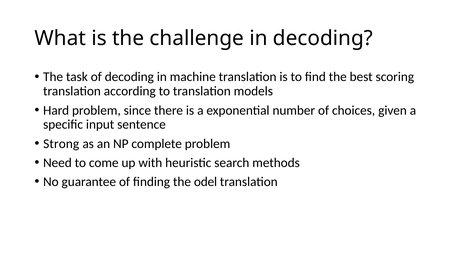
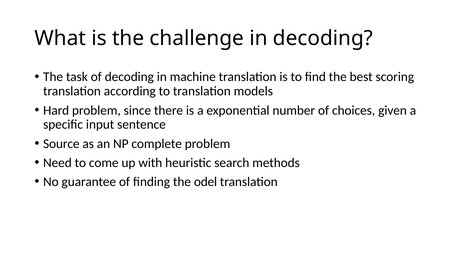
Strong: Strong -> Source (61, 143)
